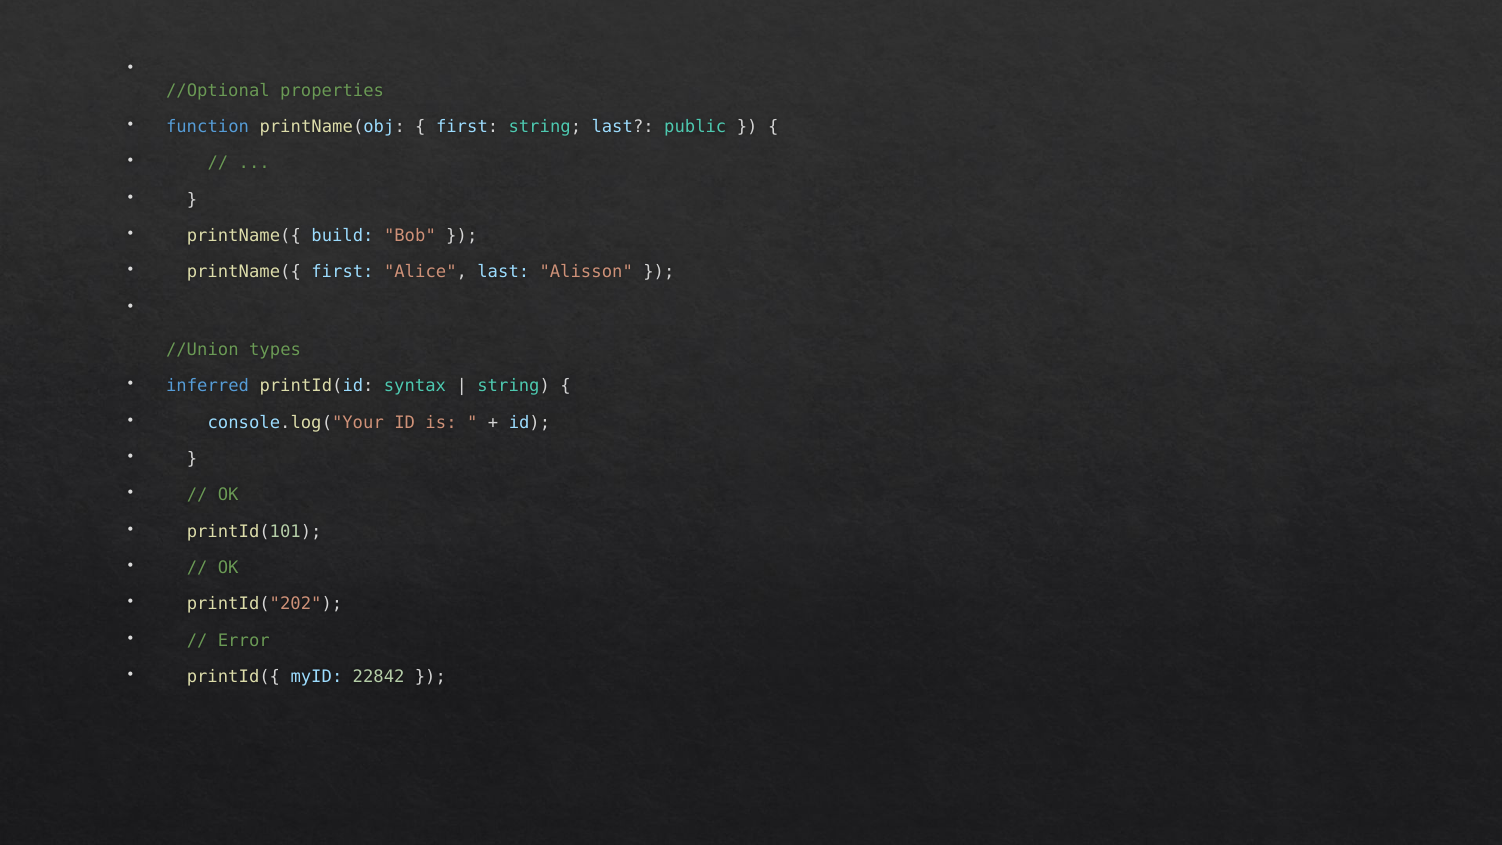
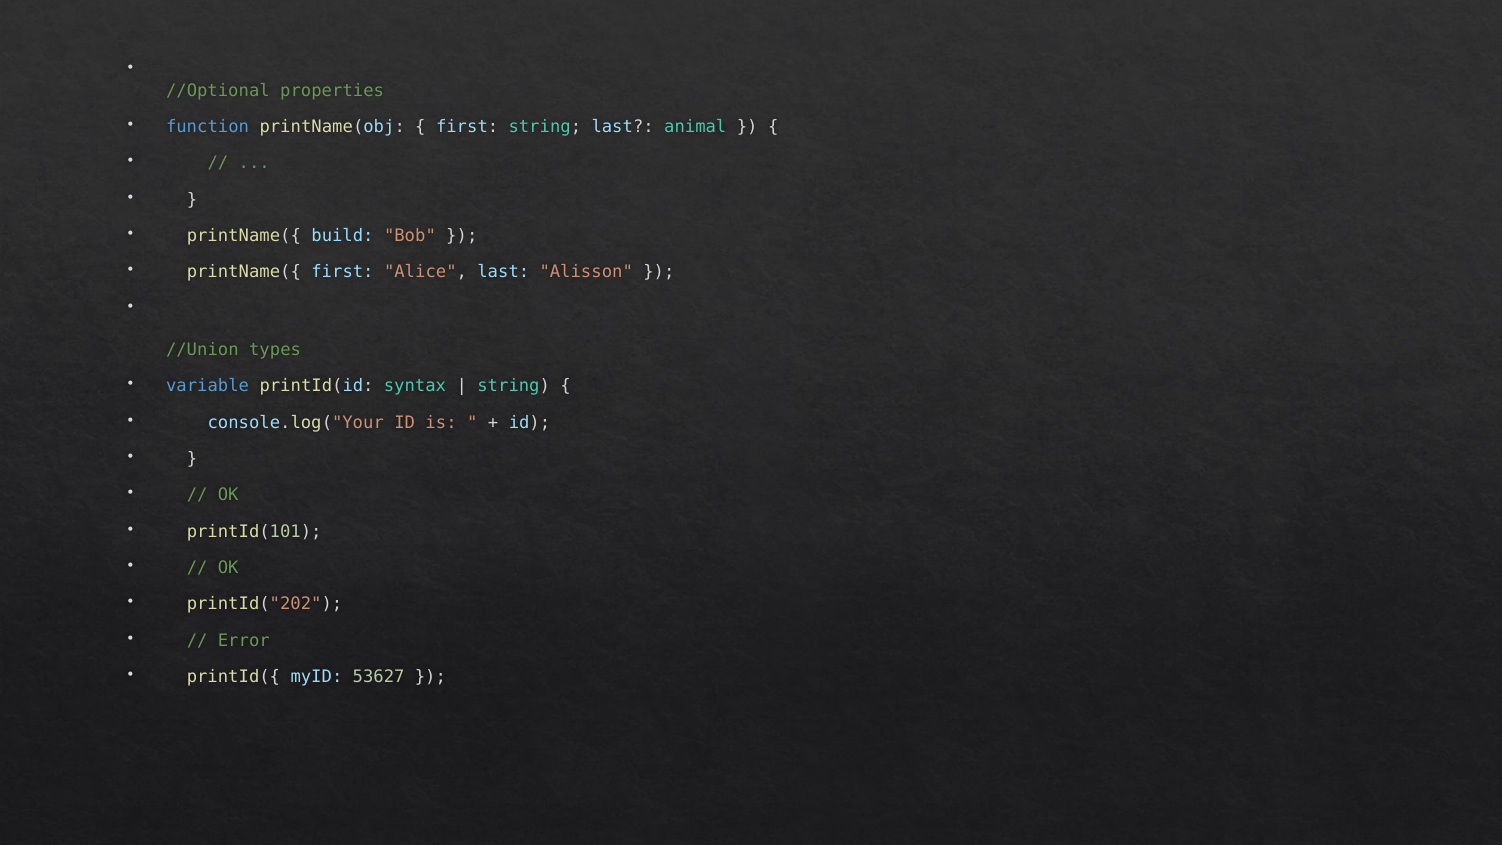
public: public -> animal (695, 127)
inferred: inferred -> variable (208, 386)
22842: 22842 -> 53627 (379, 677)
